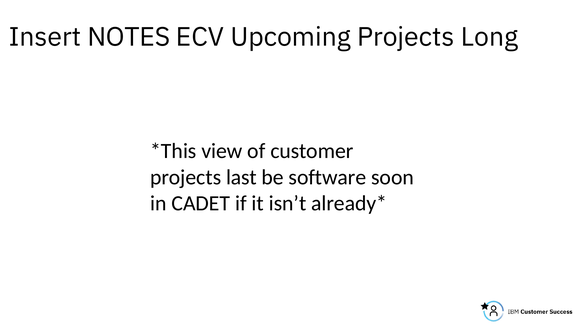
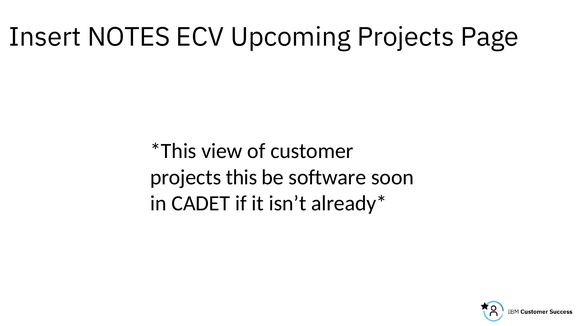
Long: Long -> Page (490, 37)
last: last -> this (242, 177)
